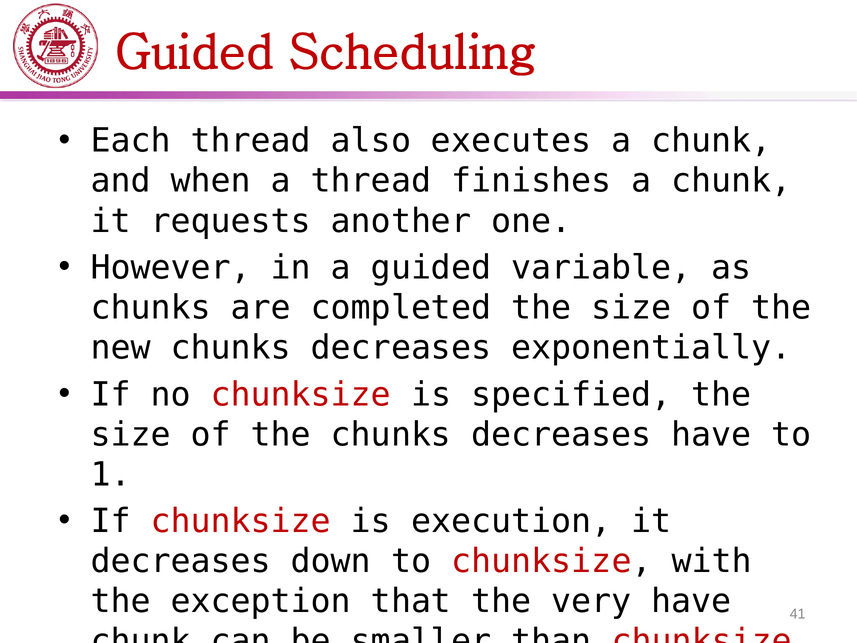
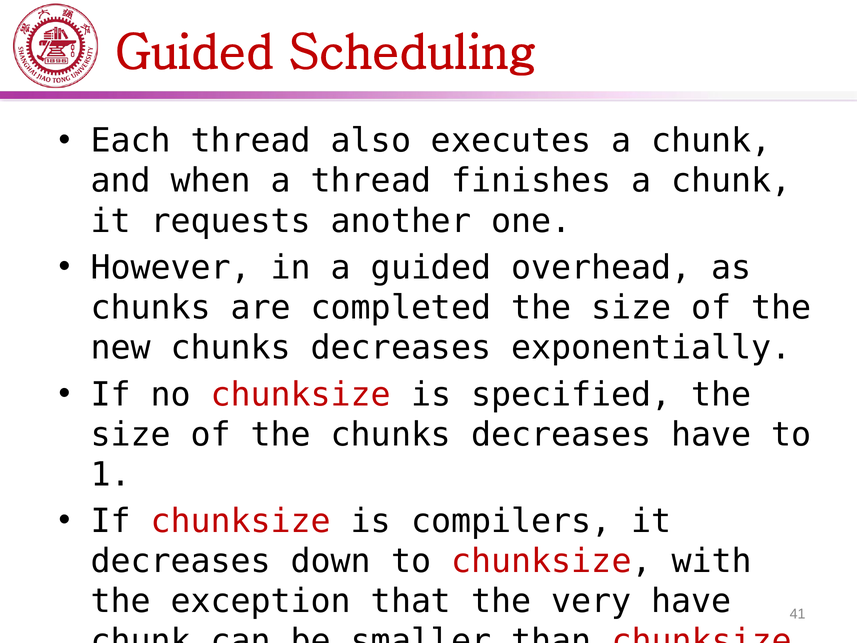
variable: variable -> overhead (601, 268)
execution: execution -> compilers (511, 521)
